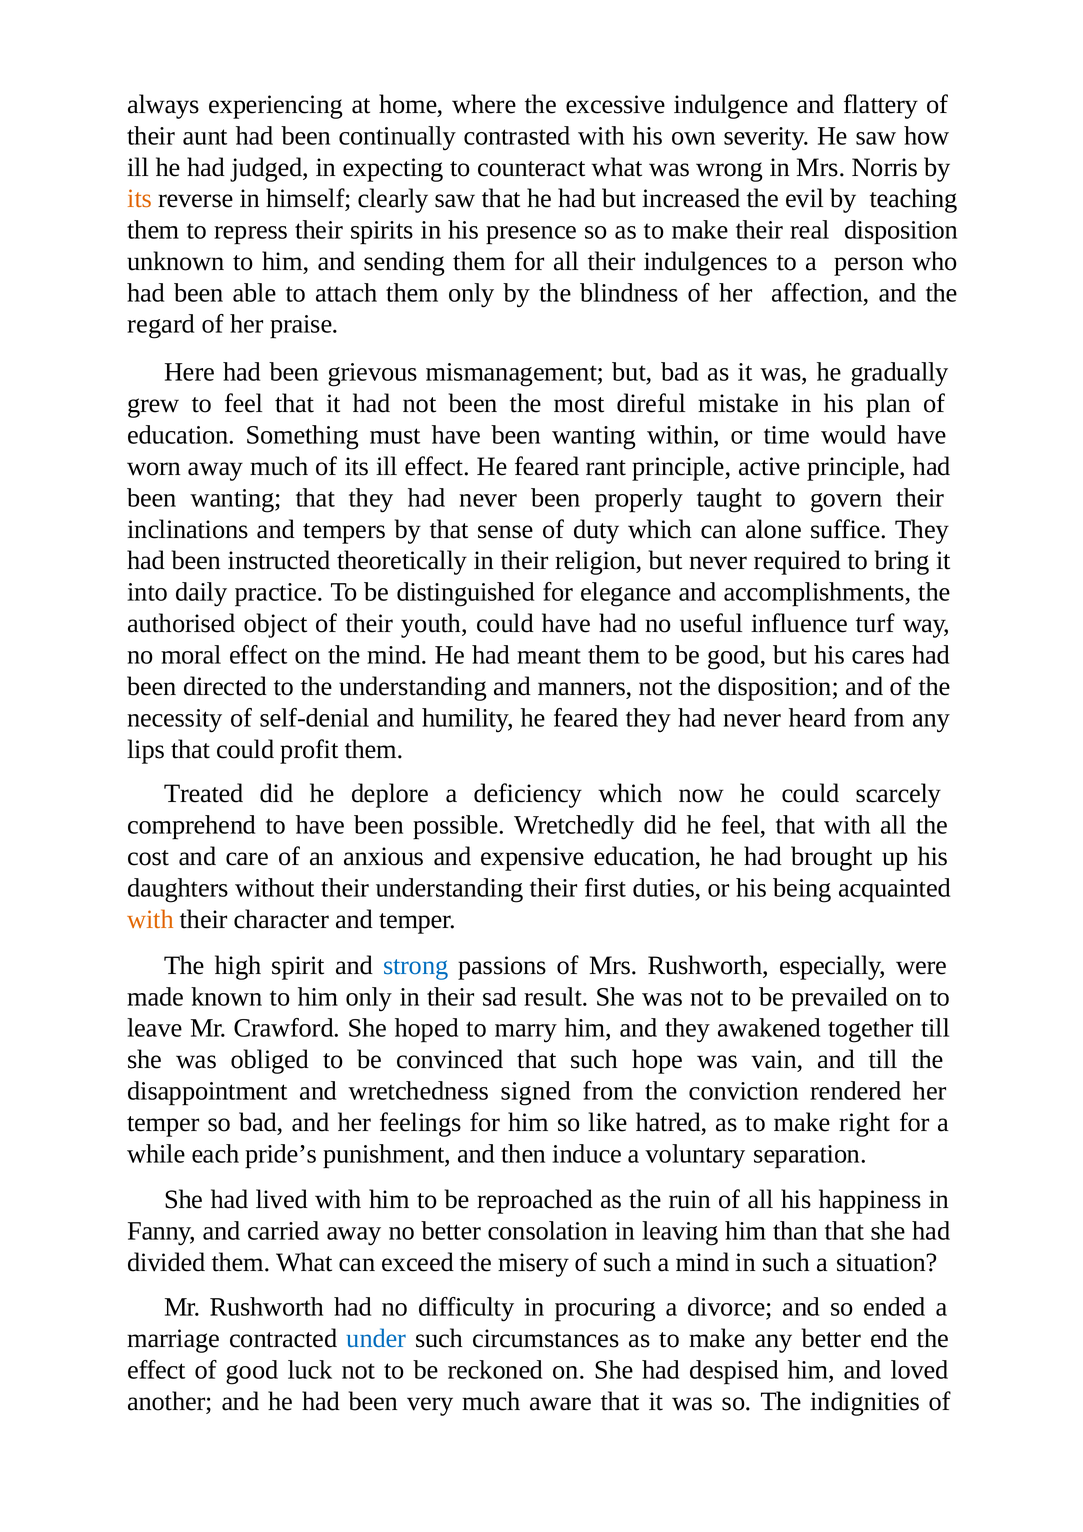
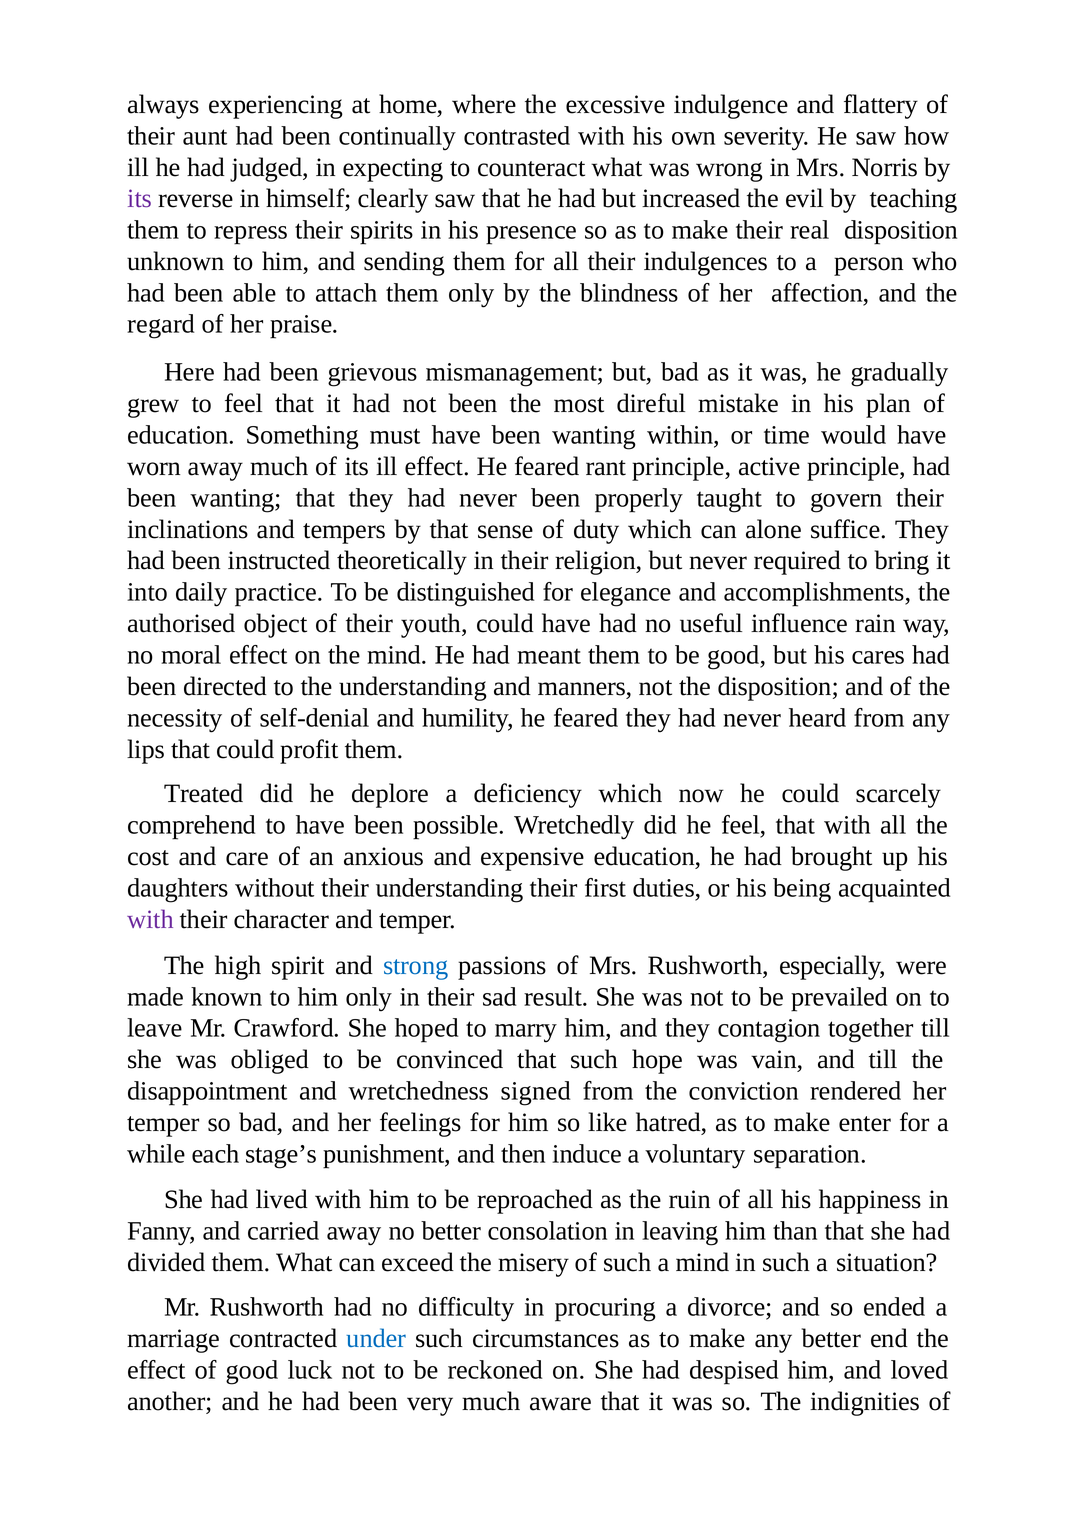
its colour: orange -> purple (140, 199)
turf: turf -> rain (876, 624)
with colour: orange -> purple (151, 920)
awakened: awakened -> contagion (769, 1029)
right: right -> enter (865, 1123)
pride’s: pride’s -> stage’s (281, 1155)
